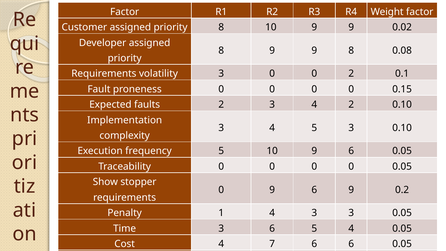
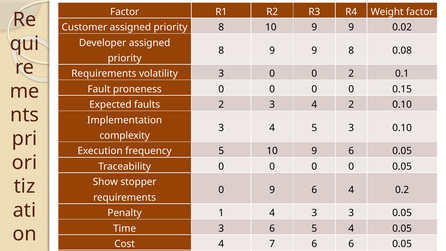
6 9: 9 -> 4 (351, 190)
